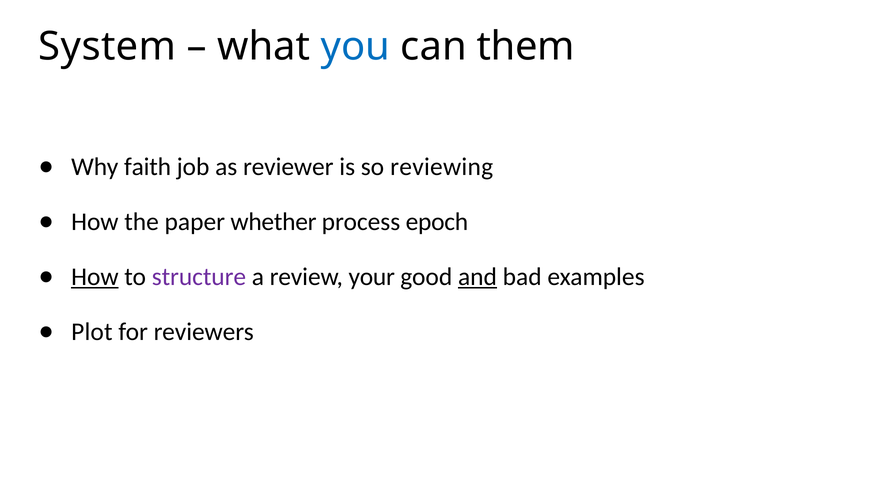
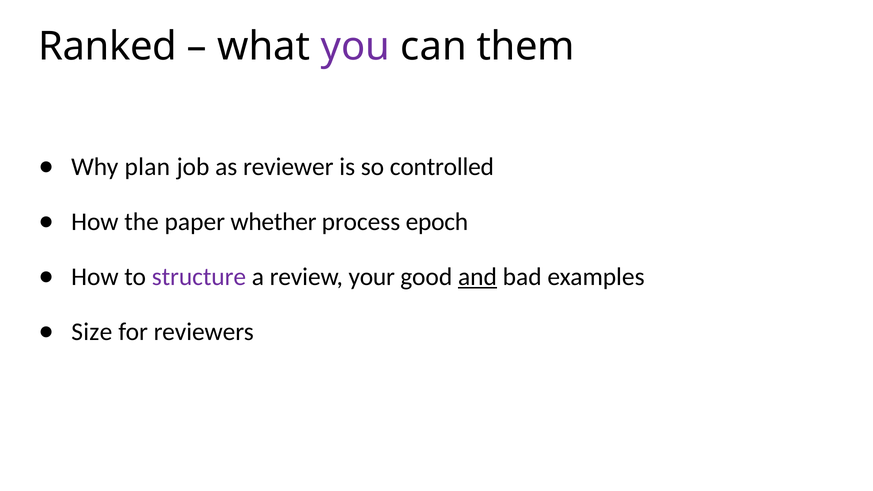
System: System -> Ranked (108, 46)
you colour: blue -> purple (355, 46)
faith: faith -> plan (147, 167)
reviewing: reviewing -> controlled (442, 167)
How underline: present -> none (95, 277)
Plot: Plot -> Size (92, 332)
